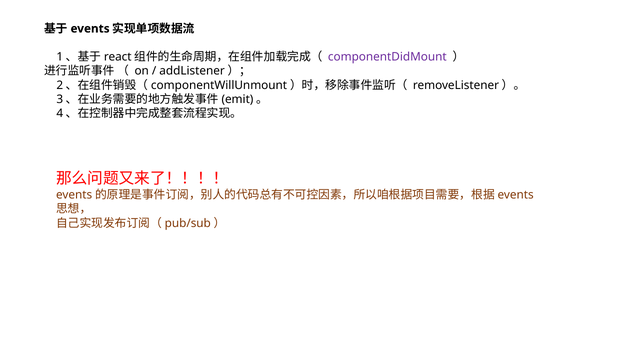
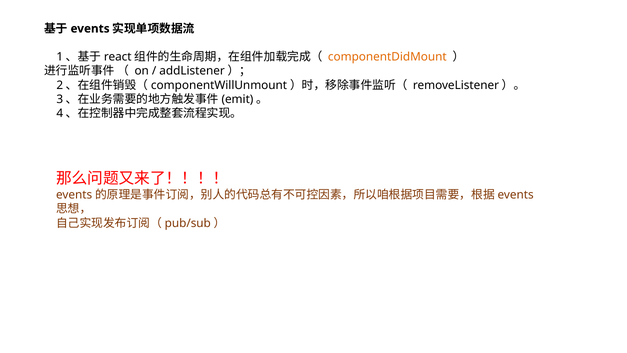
componentDidMount colour: purple -> orange (387, 57)
